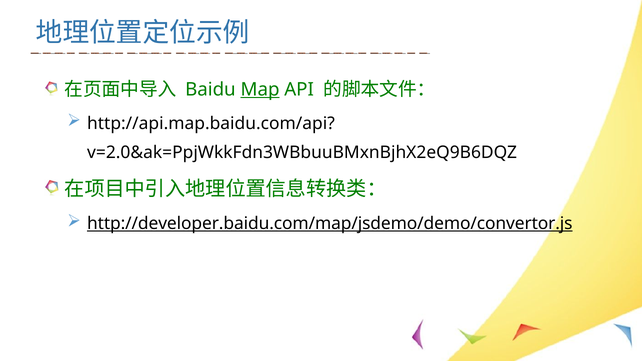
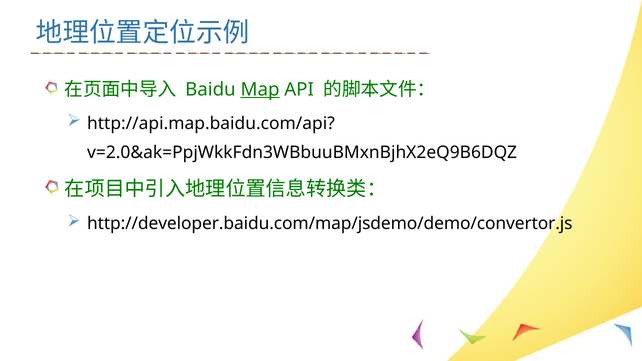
http://developer.baidu.com/map/jsdemo/demo/convertor.js underline: present -> none (330, 224)
